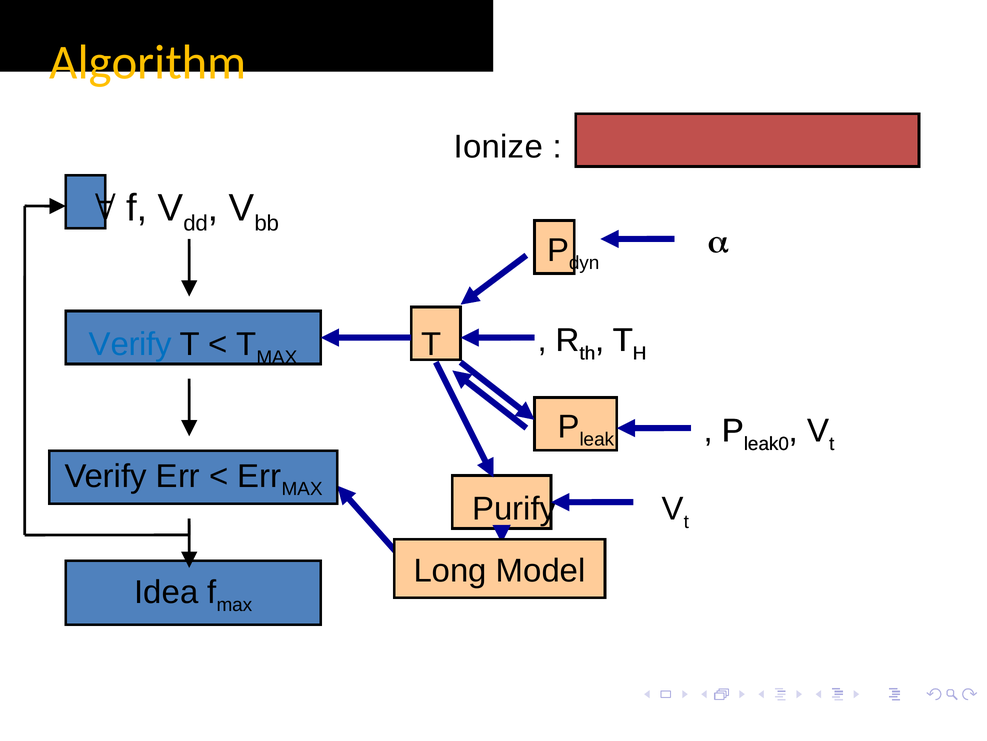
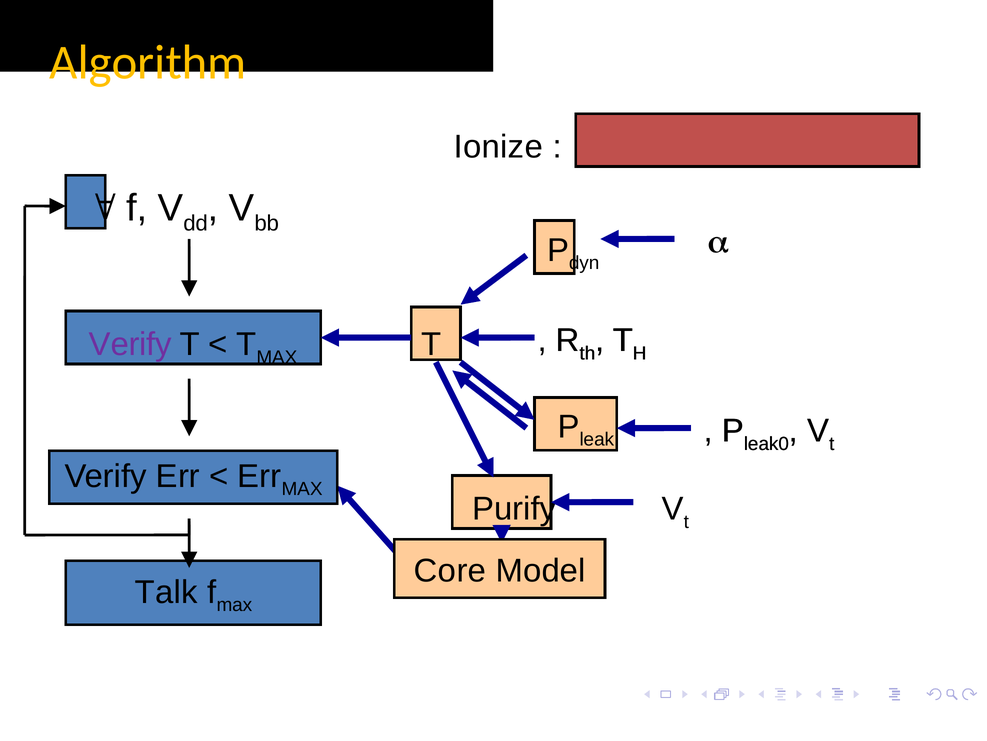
Verify colour: blue -> purple (130, 345)
Long: Long -> Core (450, 571)
Idea: Idea -> Talk (166, 592)
